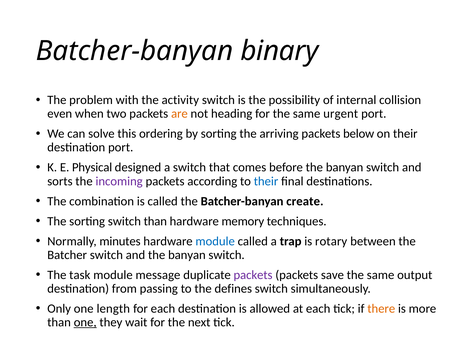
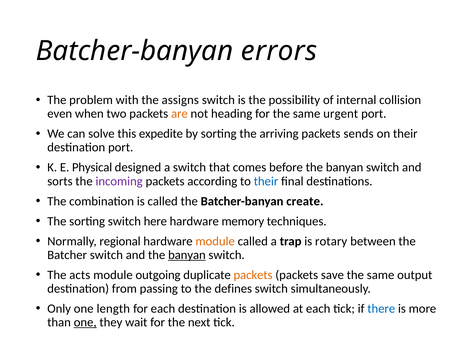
binary: binary -> errors (279, 51)
activity: activity -> assigns (180, 100)
ordering: ordering -> expedite (161, 134)
below: below -> sends (359, 134)
switch than: than -> here (155, 221)
minutes: minutes -> regional (120, 241)
module colour: blue -> orange (215, 241)
banyan underline: none -> present (187, 255)
task: task -> acts (80, 275)
message: message -> outgoing (158, 275)
packets colour: purple -> orange (253, 275)
there colour: orange -> blue (381, 309)
